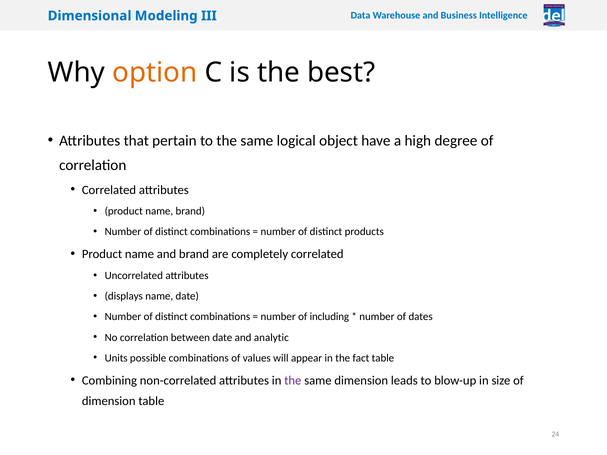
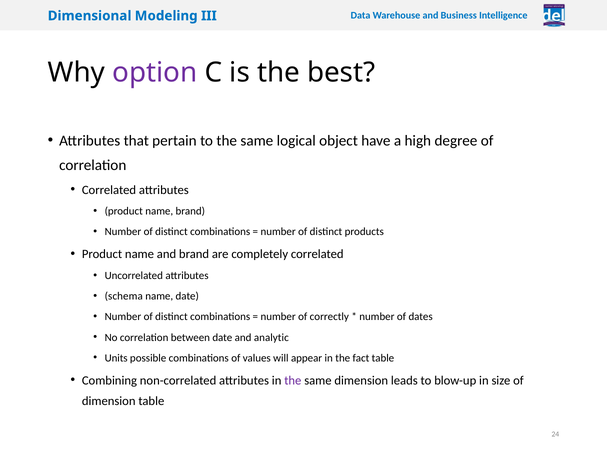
option colour: orange -> purple (155, 73)
displays: displays -> schema (124, 296)
including: including -> correctly (329, 317)
